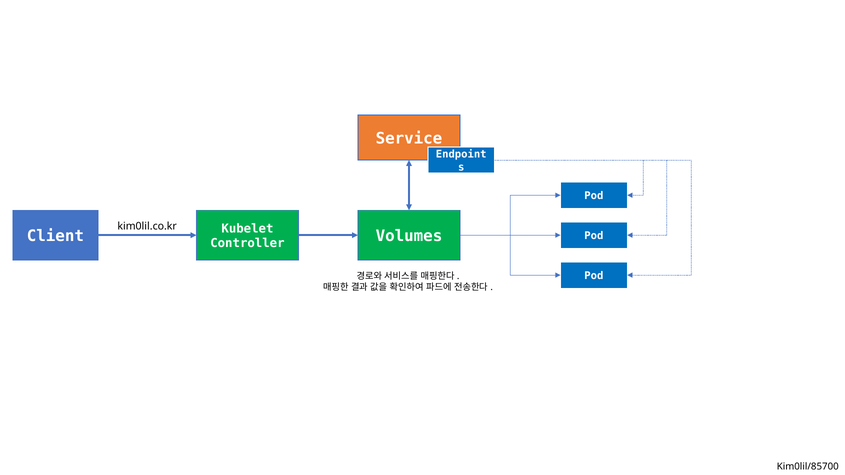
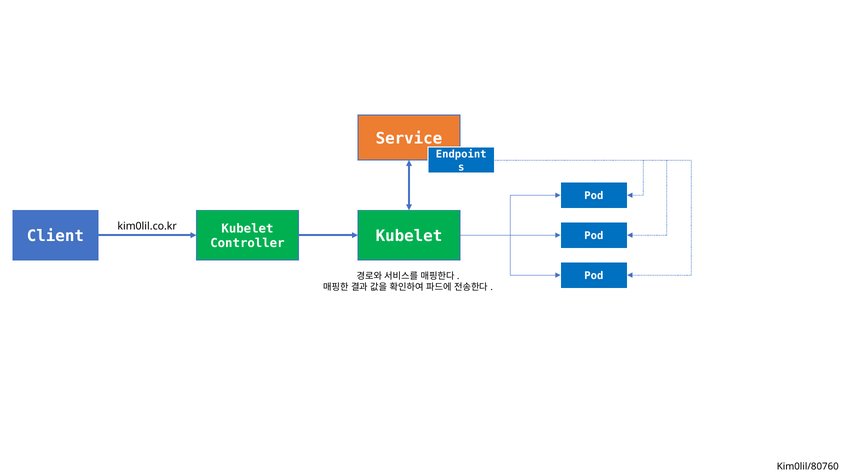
Volumes: Volumes -> Kubelet (409, 236)
Kim0lil/85700: Kim0lil/85700 -> Kim0lil/80760 (808, 467)
